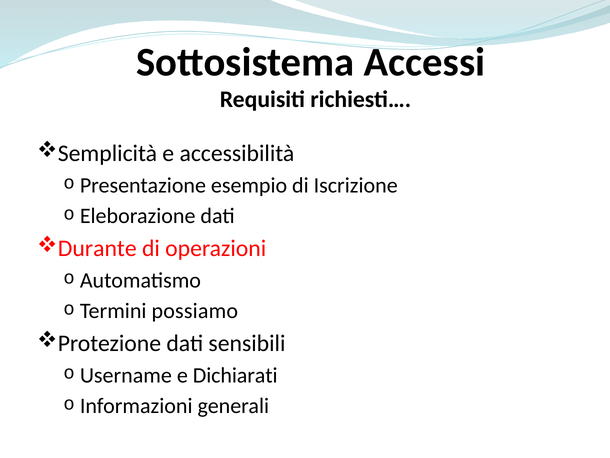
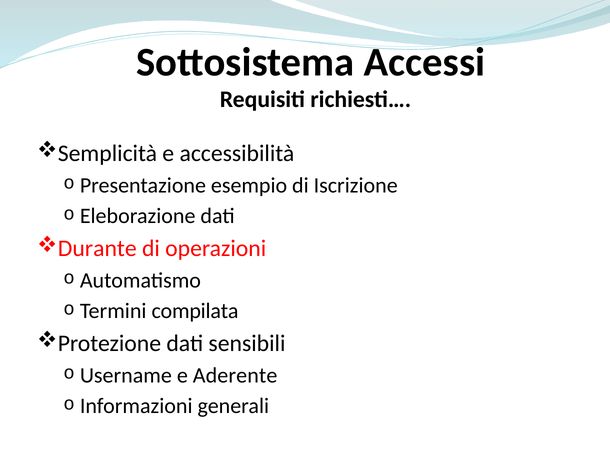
possiamo: possiamo -> compilata (195, 311)
Dichiarati: Dichiarati -> Aderente (235, 375)
